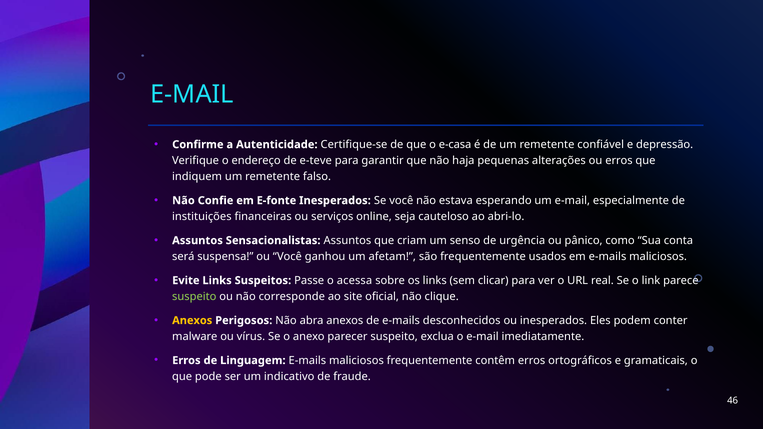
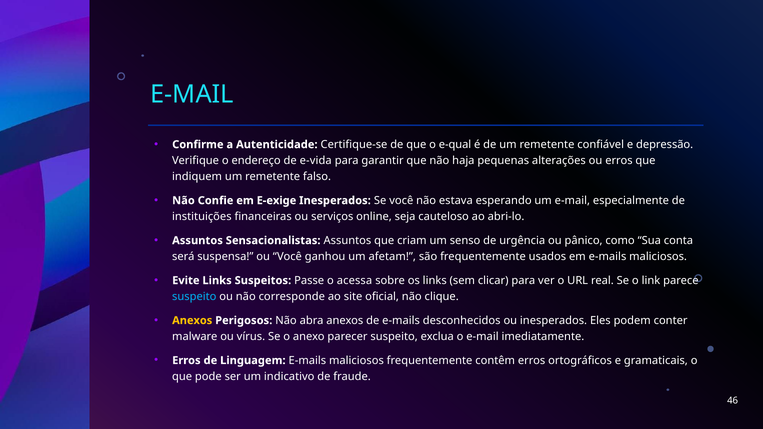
e-casa: e-casa -> e-qual (455, 145)
e-teve: e-teve -> e-vida (316, 161)
E-fonte: E-fonte -> E-exige (276, 201)
suspeito colour: light green -> light blue (194, 297)
